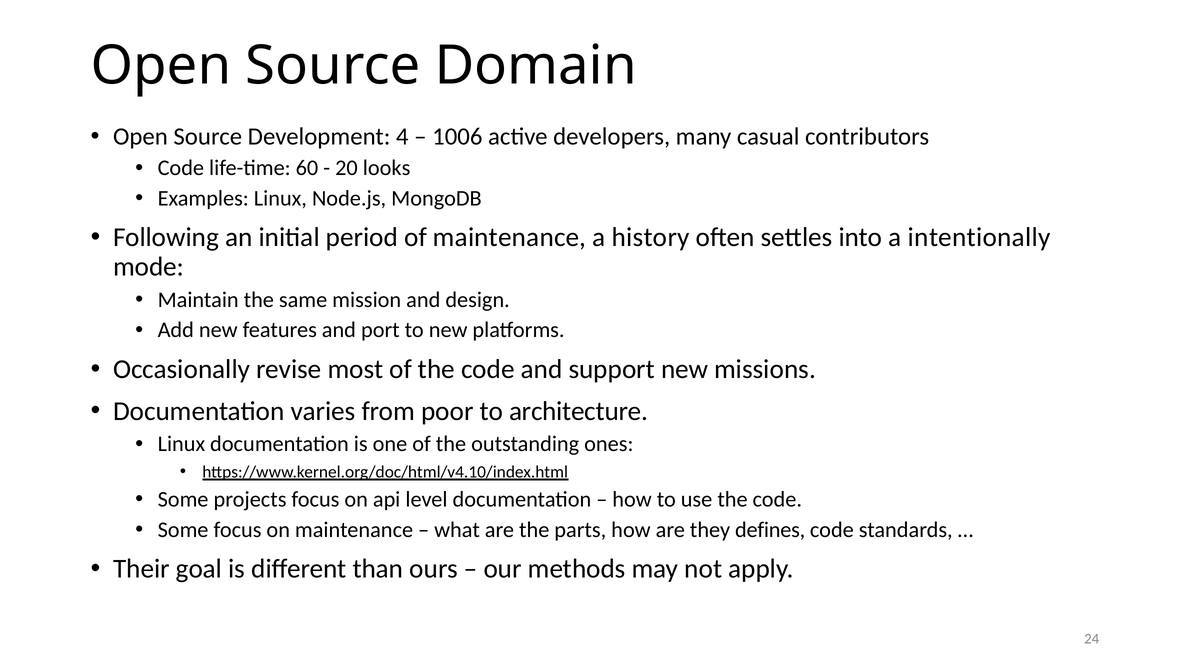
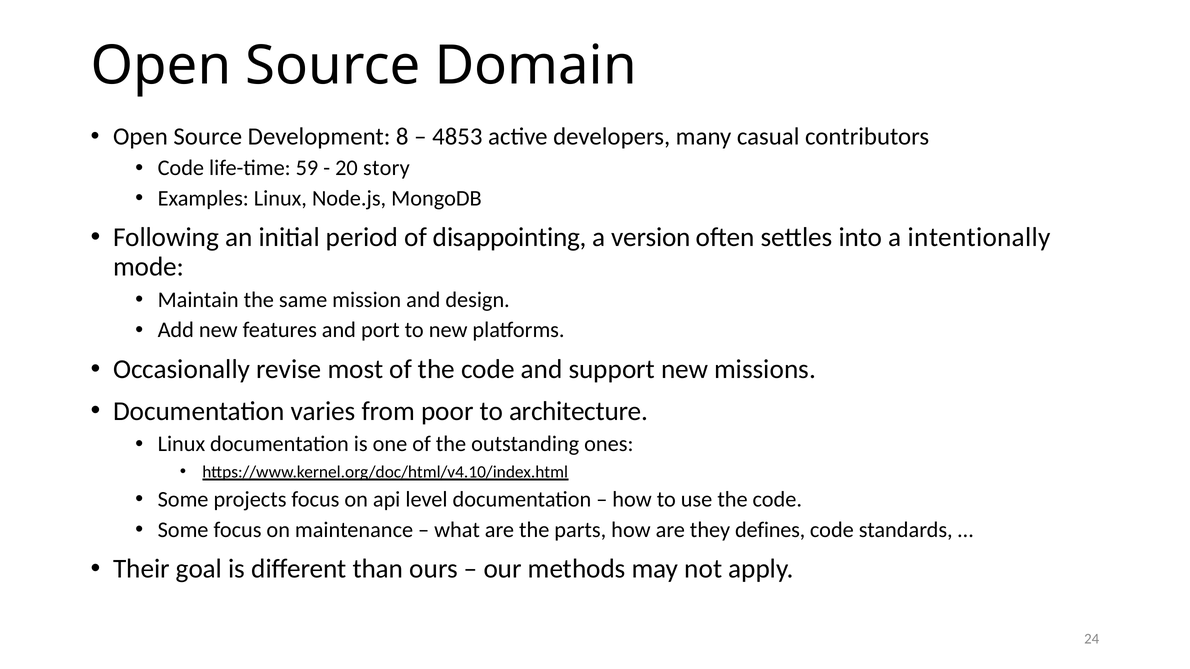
4: 4 -> 8 (402, 136)
1006: 1006 -> 4853 (457, 136)
60: 60 -> 59 (307, 168)
looks: looks -> story (386, 168)
of maintenance: maintenance -> disappointing (510, 238)
history: history -> version (651, 238)
